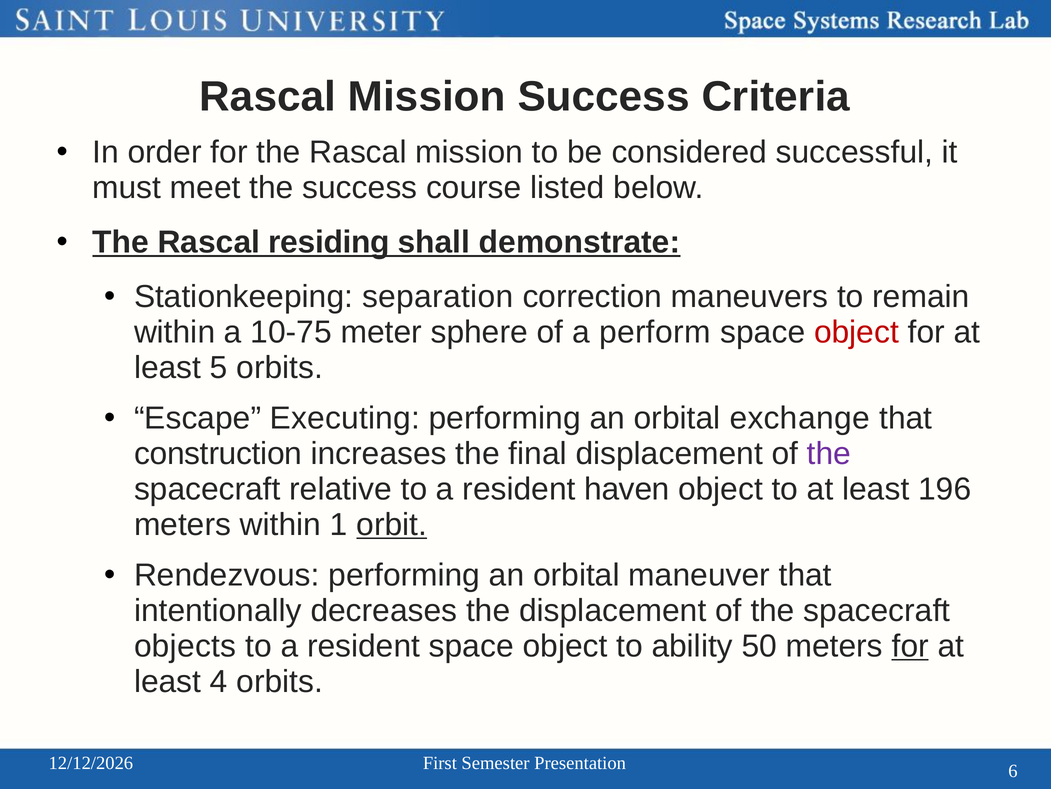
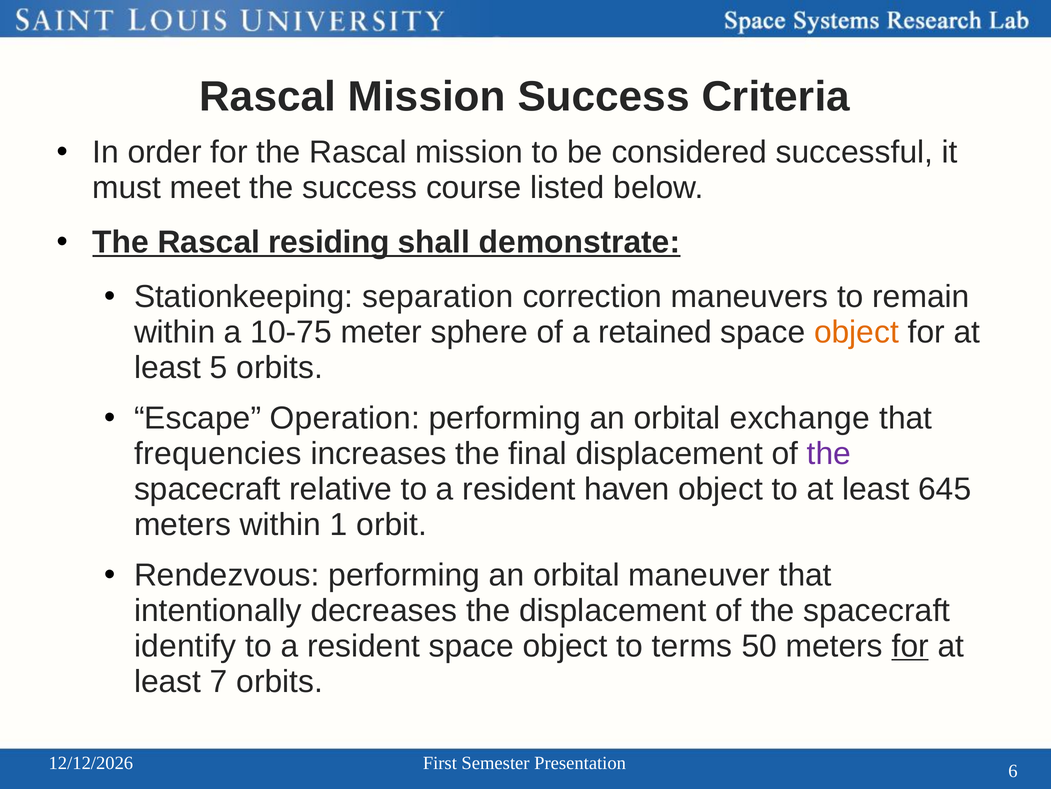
perform: perform -> retained (655, 332)
object colour: red -> orange (856, 332)
Executing: Executing -> Operation (345, 418)
construction: construction -> frequencies (218, 453)
196: 196 -> 645 (945, 489)
orbit underline: present -> none (392, 524)
objects: objects -> identify (185, 646)
ability: ability -> terms (692, 646)
4: 4 -> 7 (219, 681)
